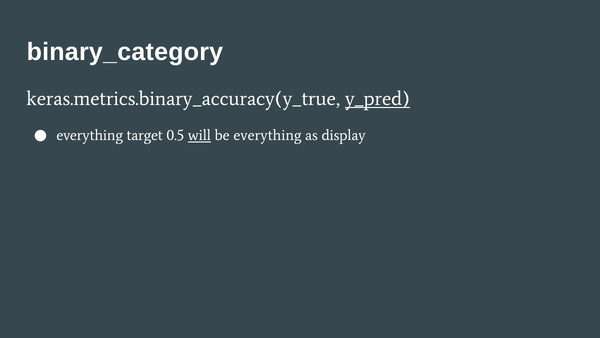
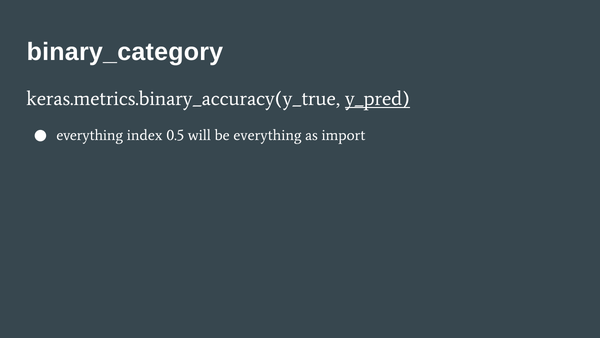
target: target -> index (145, 135)
will underline: present -> none (199, 135)
display: display -> import (343, 135)
